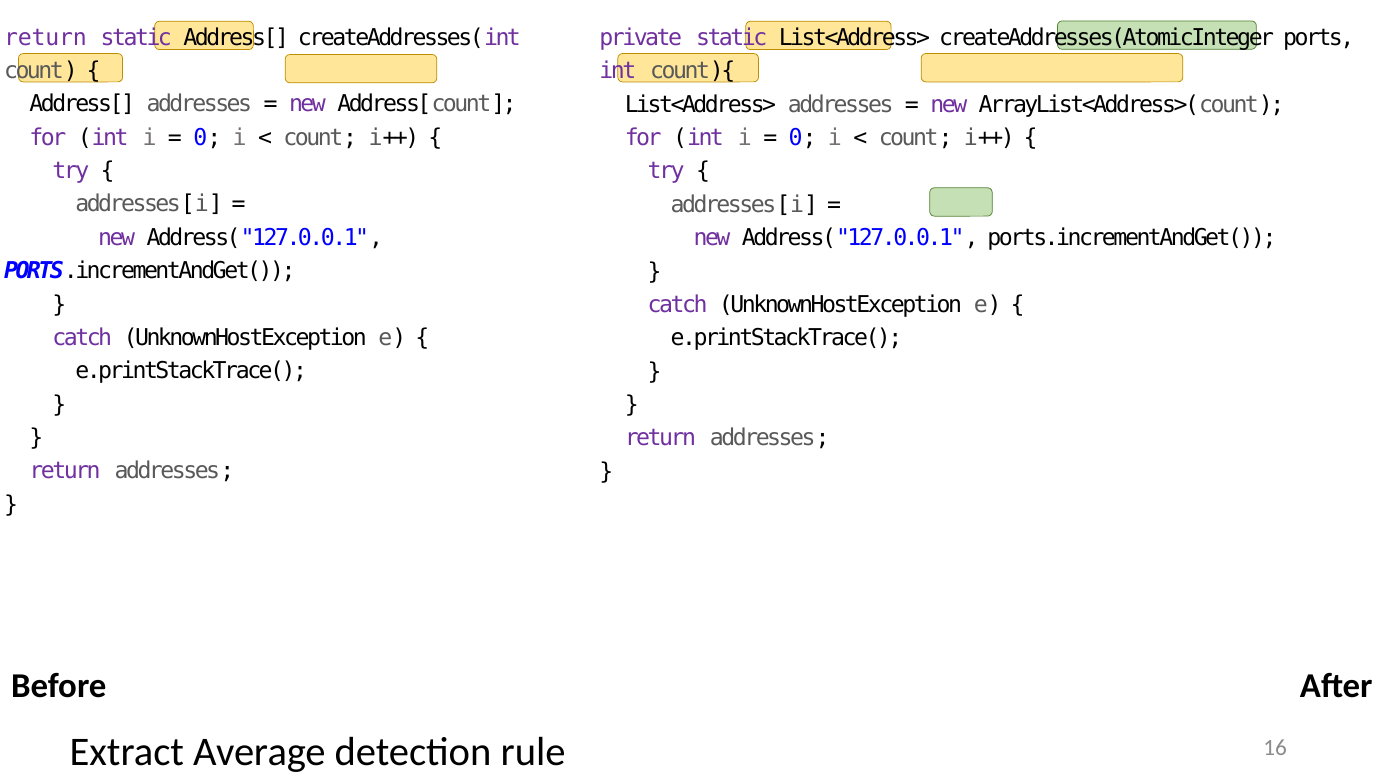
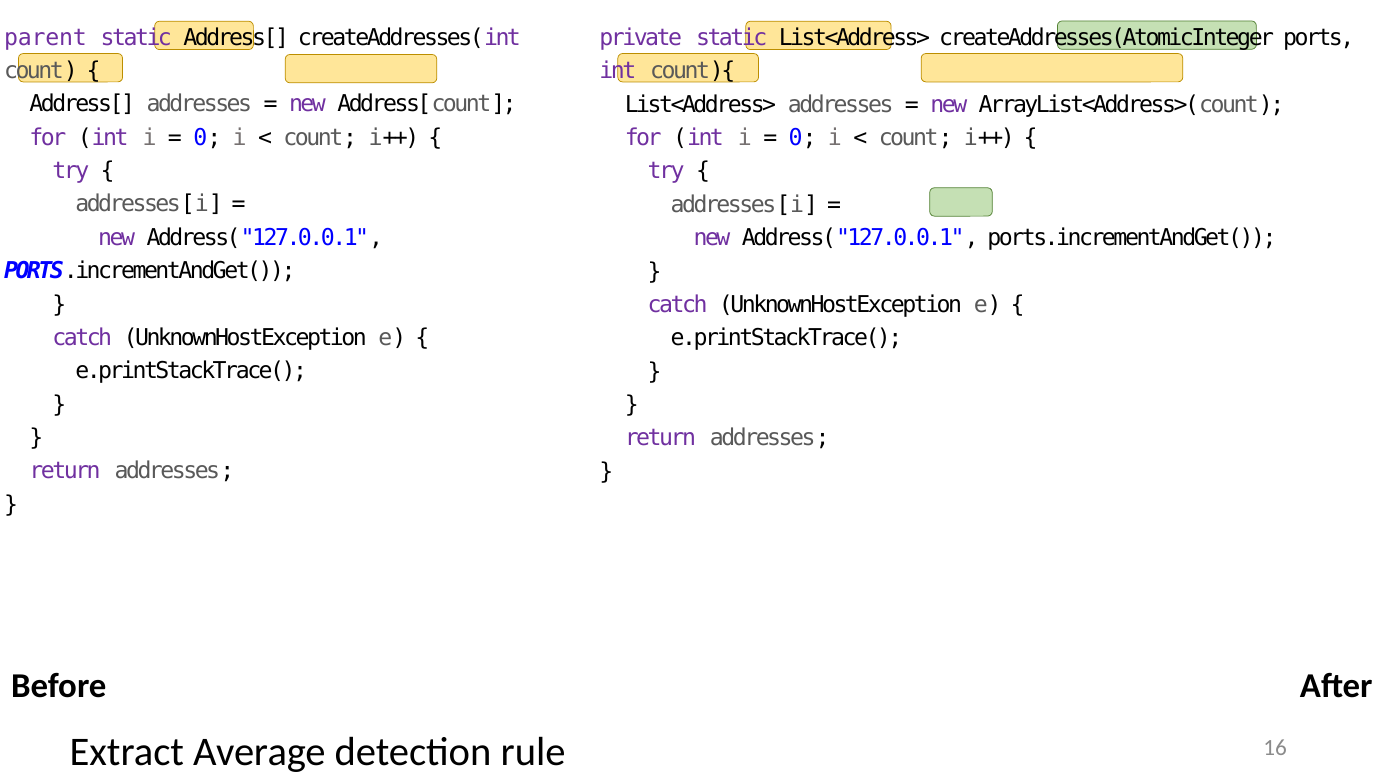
return: return -> parent (46, 37)
